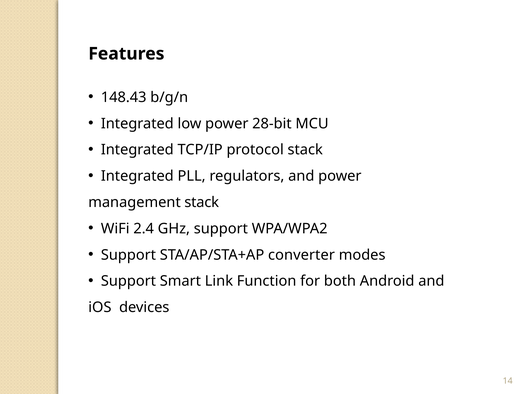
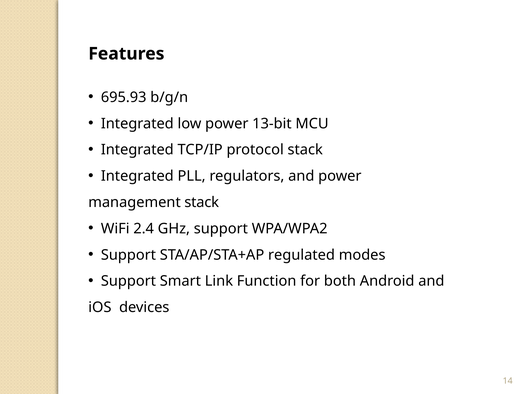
148.43: 148.43 -> 695.93 (124, 97)
28-bit: 28-bit -> 13-bit (272, 123)
converter: converter -> regulated (301, 255)
